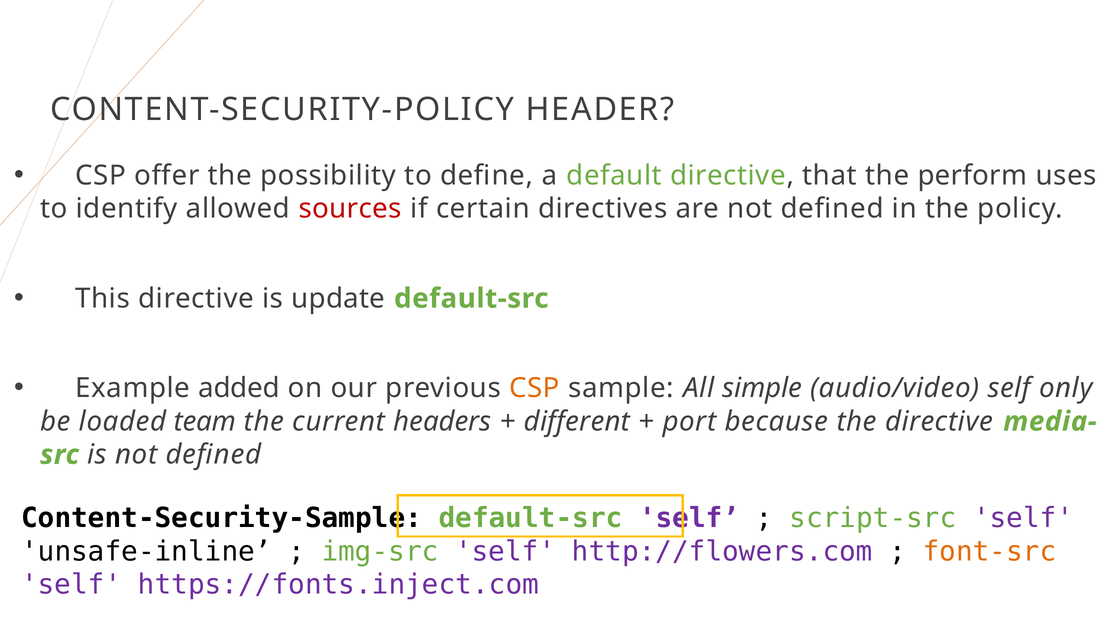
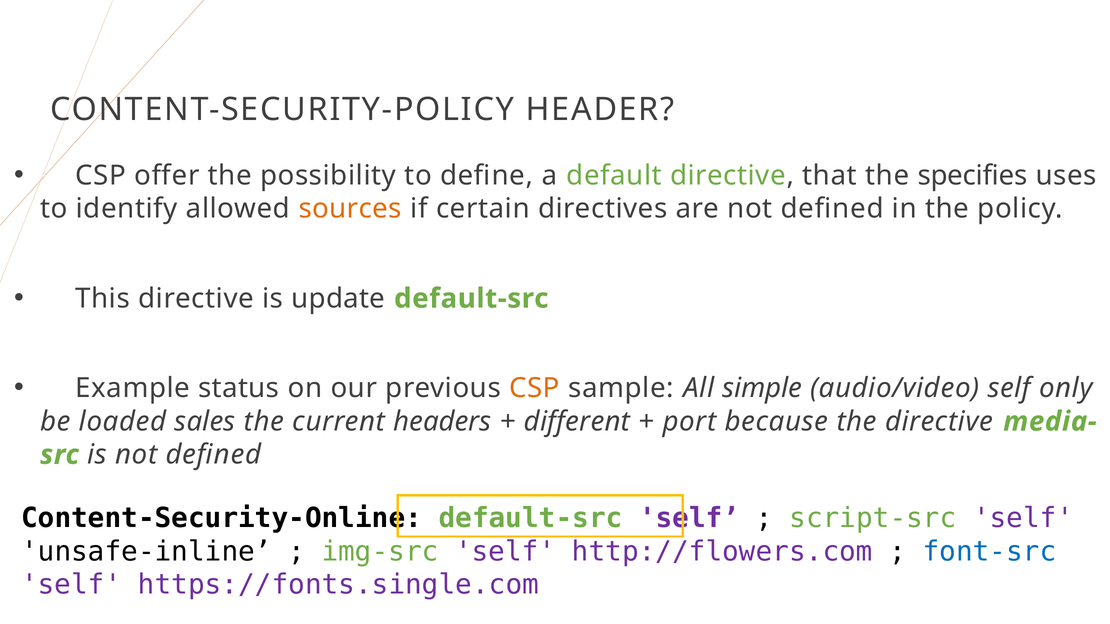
perform: perform -> specifies (973, 176)
sources colour: red -> orange (350, 209)
added: added -> status (239, 388)
team: team -> sales (205, 422)
Content-Security-Sample: Content-Security-Sample -> Content-Security-Online (222, 518)
font-src colour: orange -> blue (989, 552)
https://fonts.inject.com: https://fonts.inject.com -> https://fonts.single.com (338, 585)
